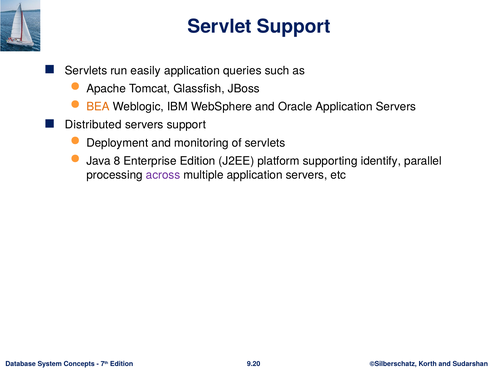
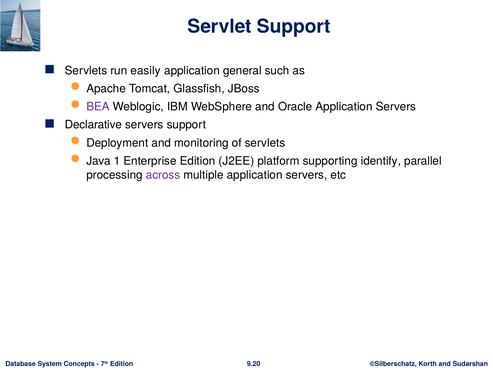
queries: queries -> general (242, 71)
BEA colour: orange -> purple (98, 107)
Distributed: Distributed -> Declarative (93, 125)
8: 8 -> 1 (117, 161)
